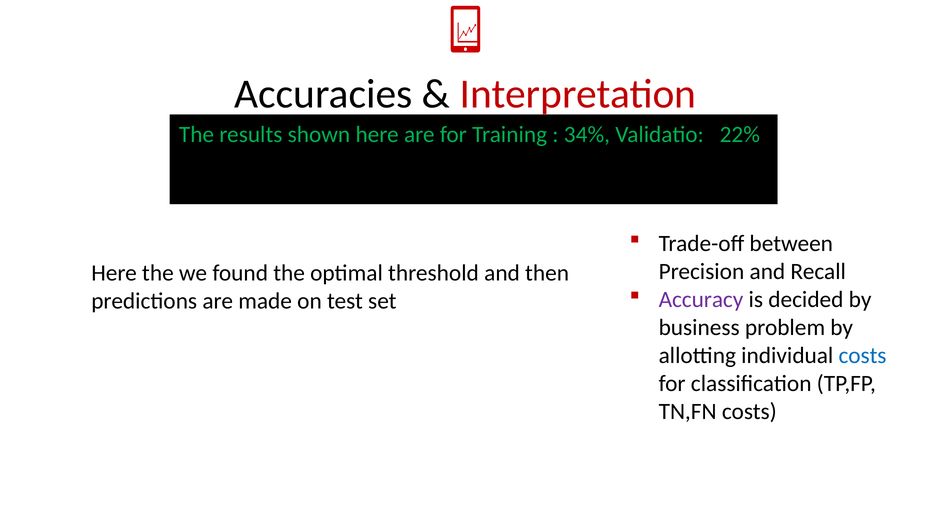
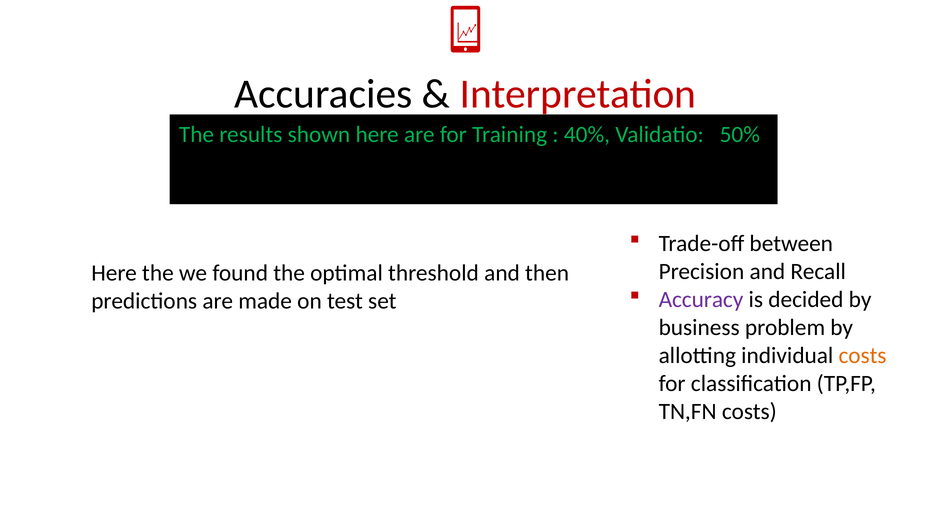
34%: 34% -> 40% (587, 135)
22%: 22% -> 50% (740, 135)
costs colour: blue -> orange (863, 356)
